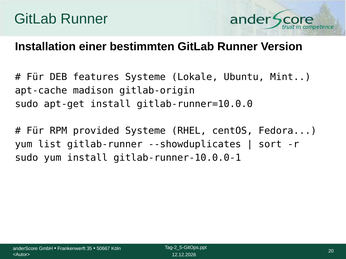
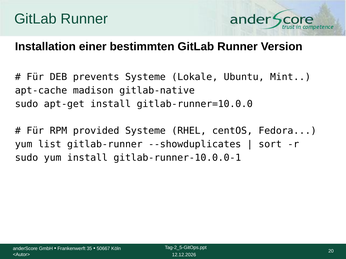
features: features -> prevents (96, 77)
gitlab-origin: gitlab-origin -> gitlab-native (157, 91)
